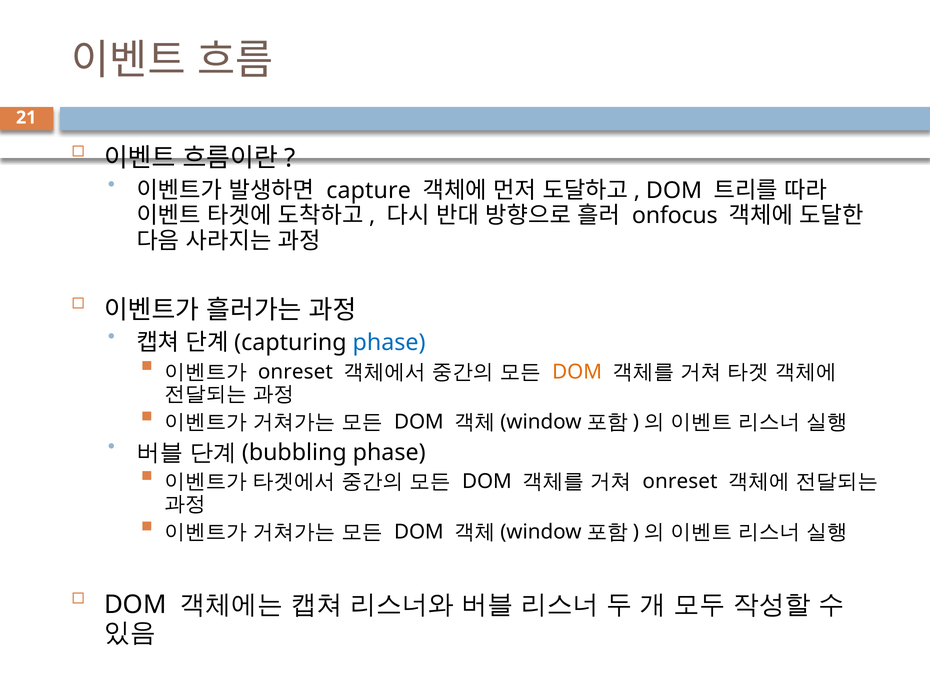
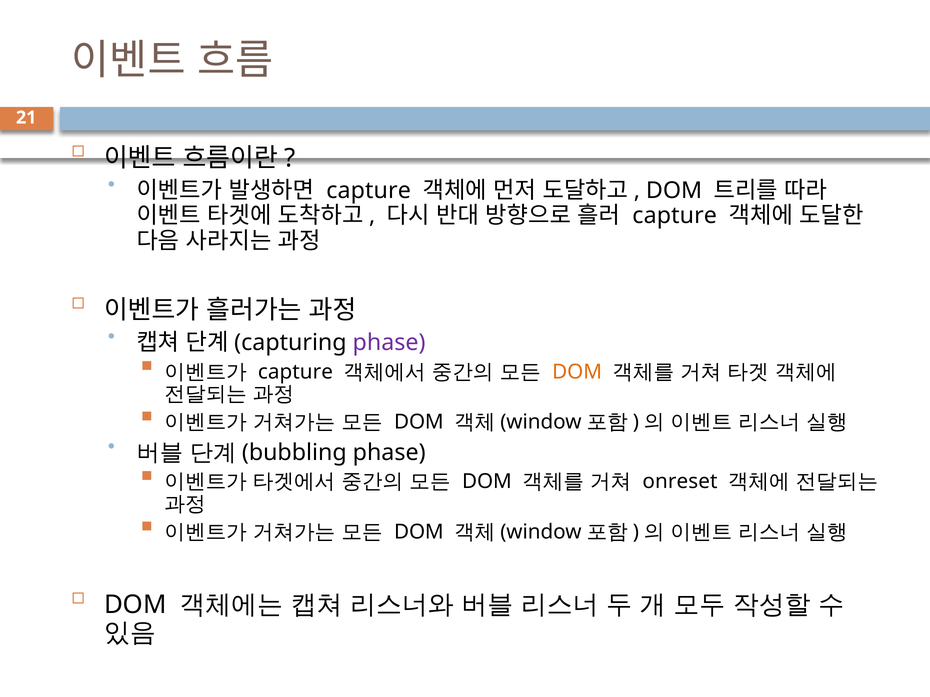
onfocus: onfocus -> capture (675, 216)
phase colour: blue -> purple (389, 343)
onreset: onreset -> capture (295, 372)
